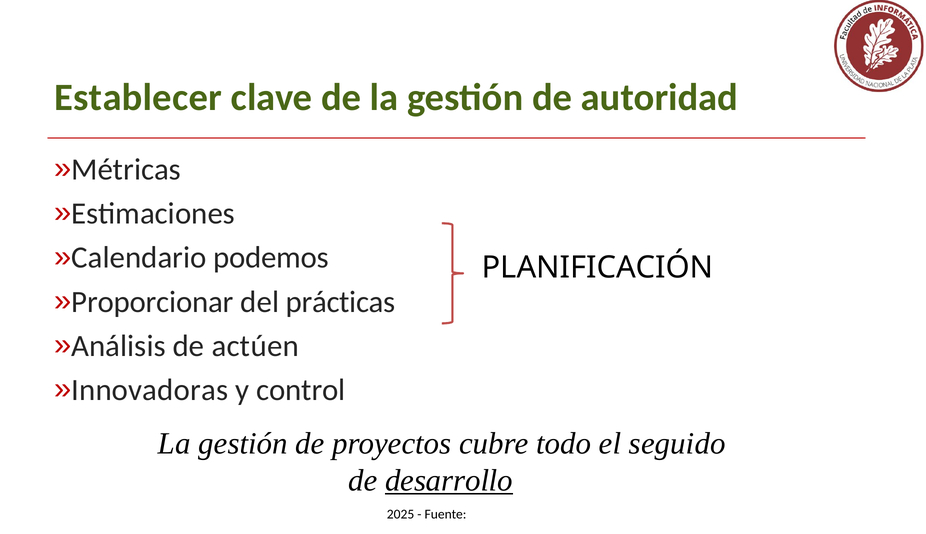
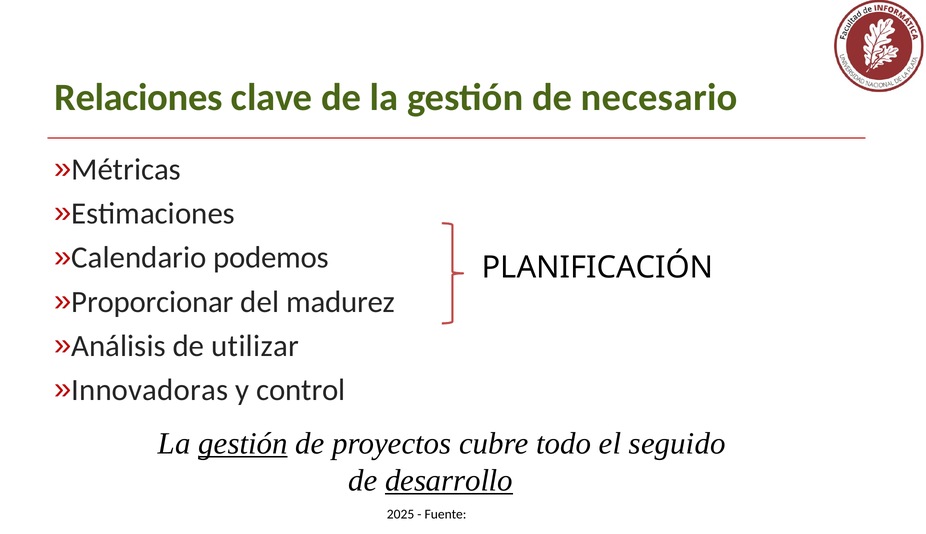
Establecer: Establecer -> Relaciones (138, 97)
autoridad: autoridad -> necesario (659, 97)
prácticas: prácticas -> madurez (341, 302)
actúen: actúen -> utilizar (255, 346)
gestión underline: none -> present (243, 444)
